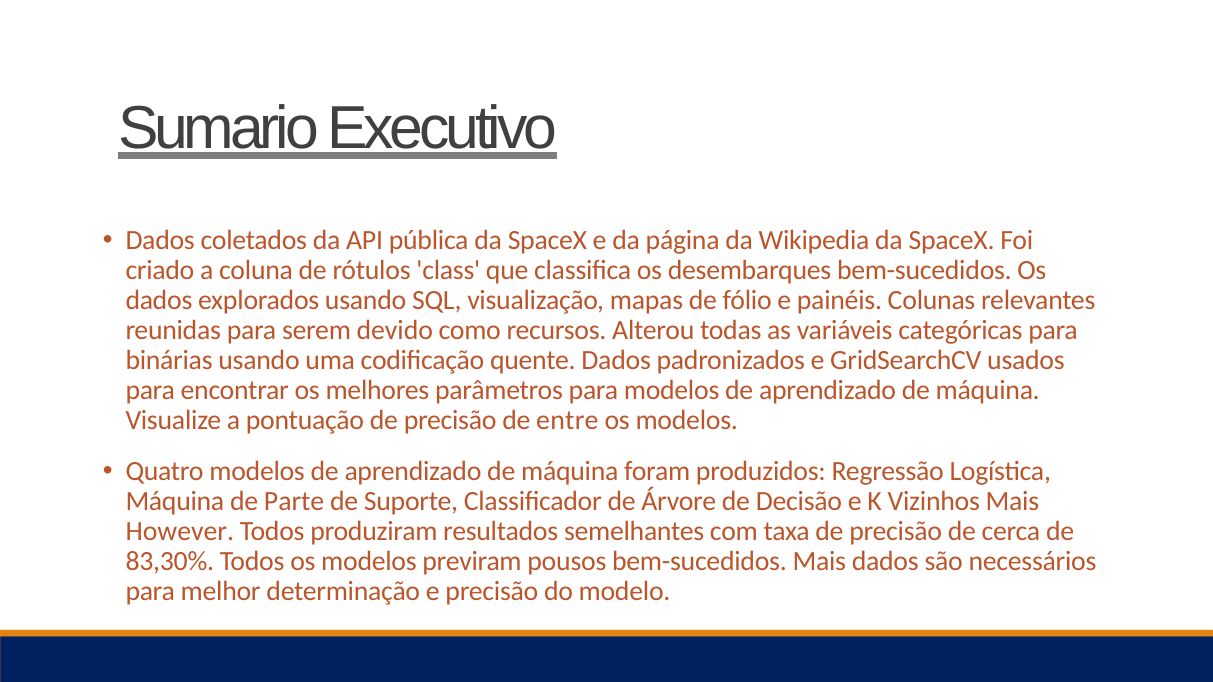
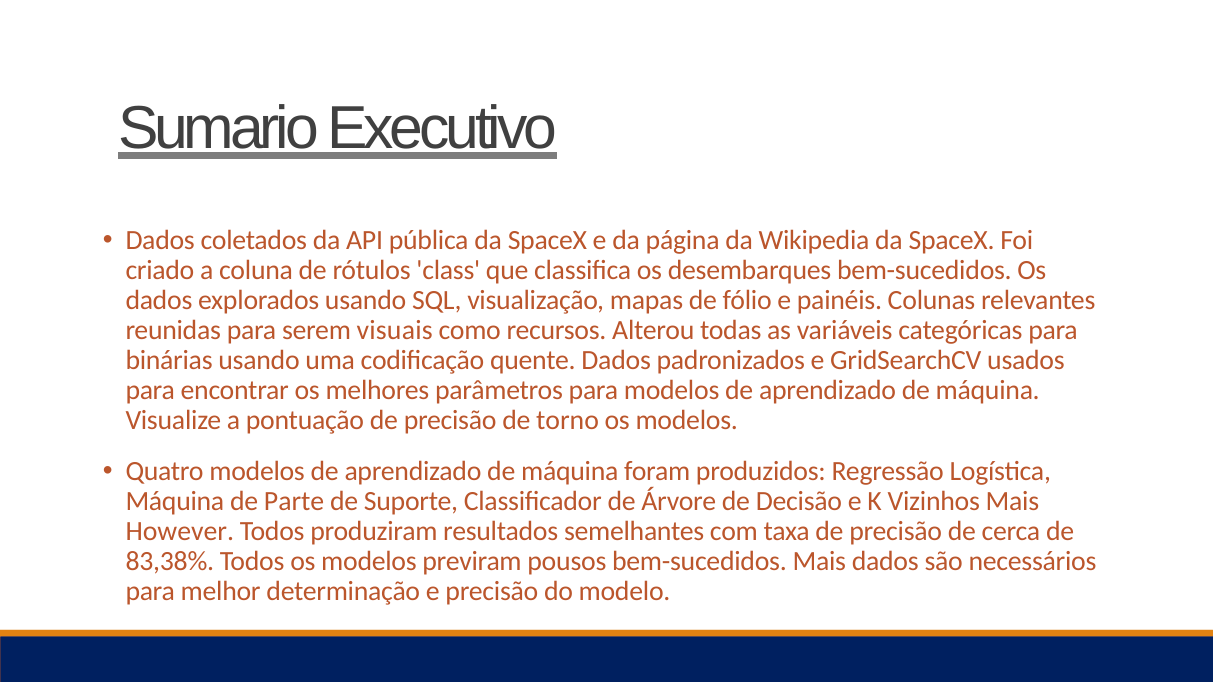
devido: devido -> visuais (395, 330)
entre: entre -> torno (568, 420)
83,30%: 83,30% -> 83,38% (170, 561)
